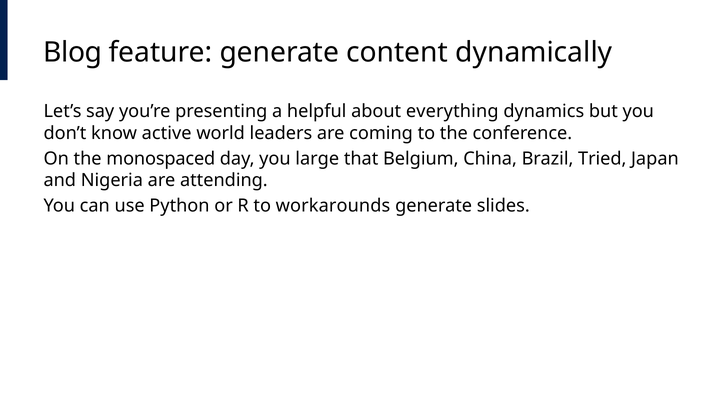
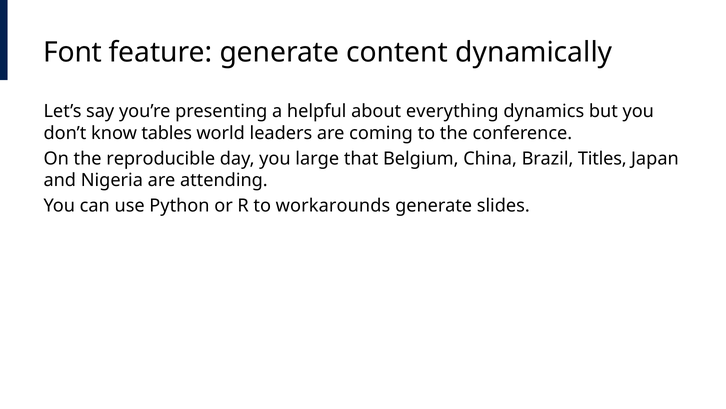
Blog: Blog -> Font (73, 52)
active: active -> tables (167, 133)
monospaced: monospaced -> reproducible (161, 158)
Tried: Tried -> Titles (602, 158)
